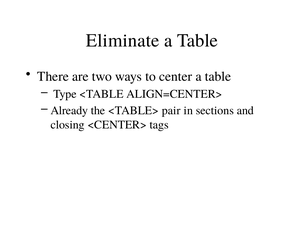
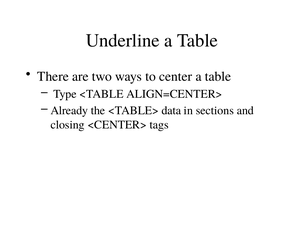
Eliminate: Eliminate -> Underline (123, 41)
pair: pair -> data (171, 110)
